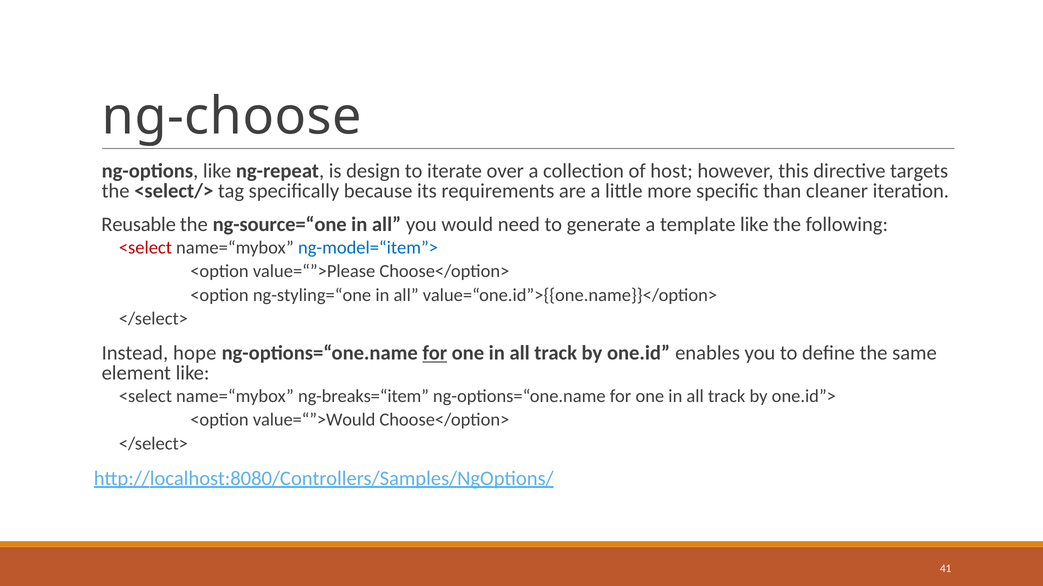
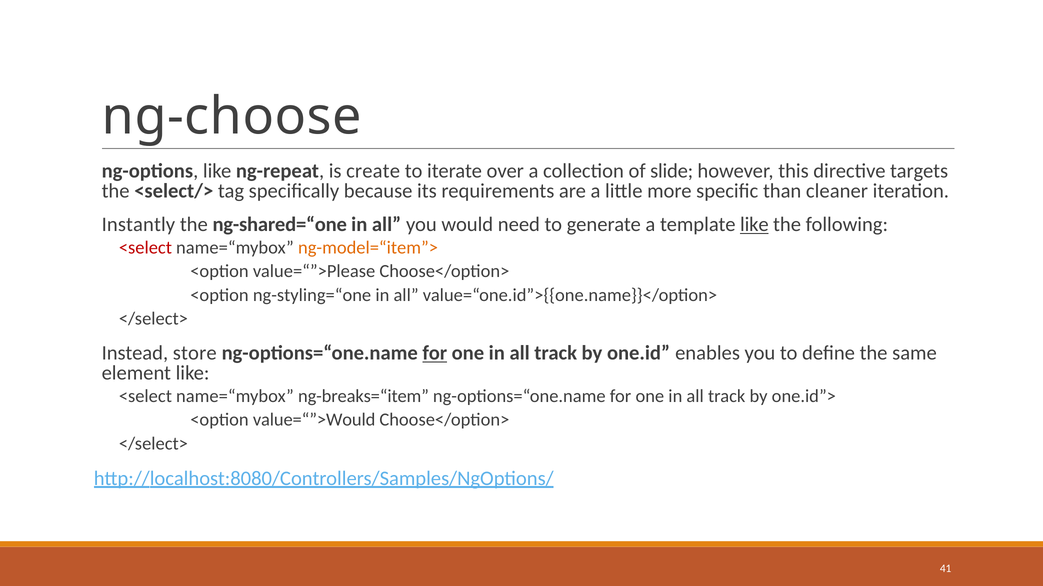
design: design -> create (373, 171)
host: host -> slide (672, 171)
Reusable: Reusable -> Instantly (138, 225)
ng-source=“one: ng-source=“one -> ng-shared=“one (280, 225)
like underline: none -> present (754, 225)
ng-model=“item”> colour: blue -> orange (368, 248)
hope: hope -> store (195, 354)
